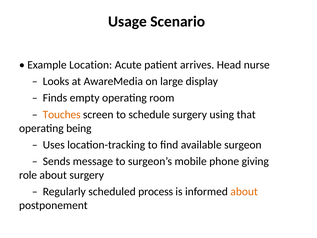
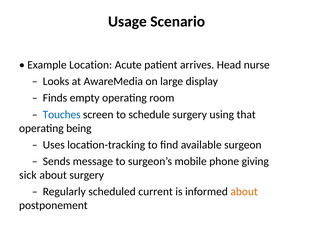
Touches colour: orange -> blue (62, 114)
role: role -> sick (28, 175)
process: process -> current (156, 191)
